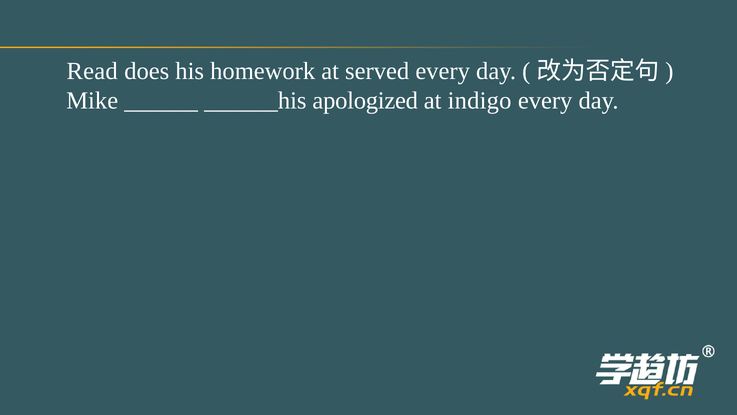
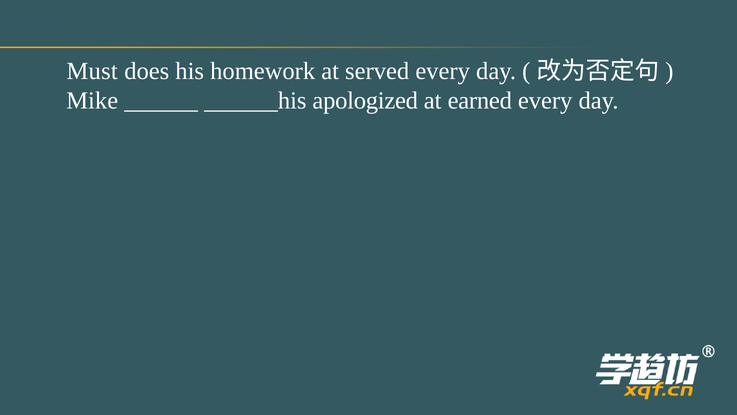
Read: Read -> Must (92, 71)
indigo: indigo -> earned (480, 101)
